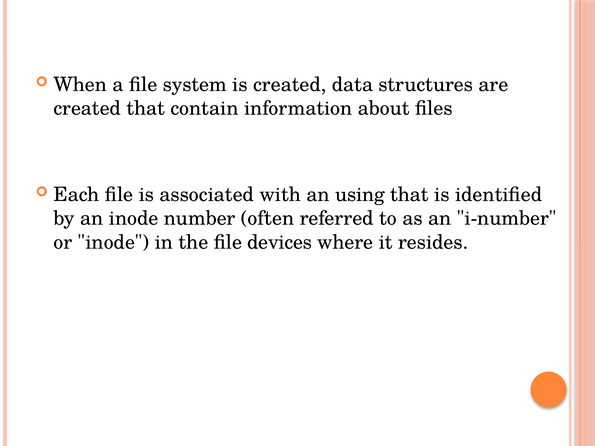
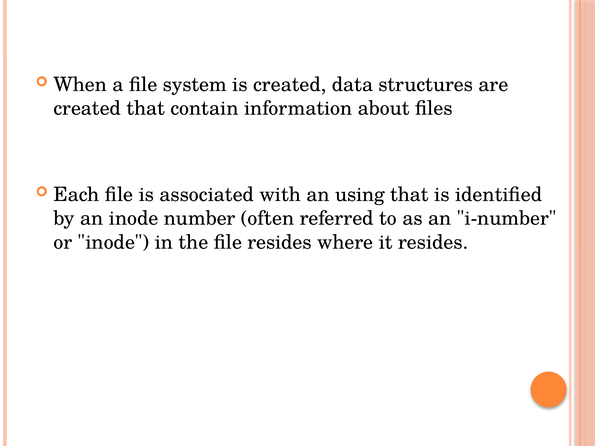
file devices: devices -> resides (280, 242)
